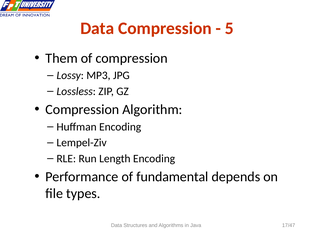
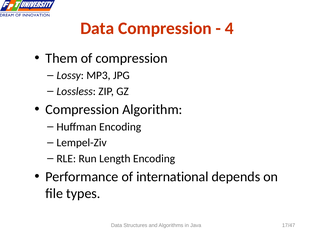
5: 5 -> 4 (229, 28)
fundamental: fundamental -> international (172, 176)
